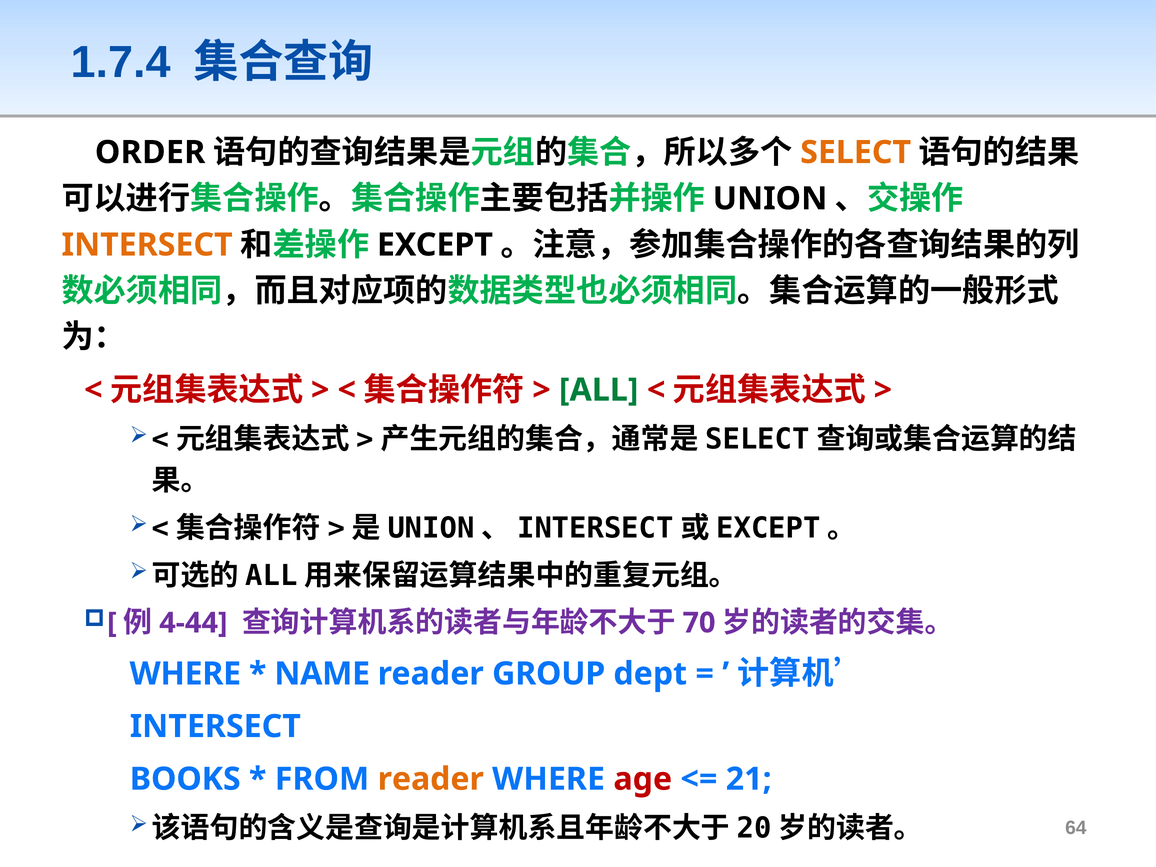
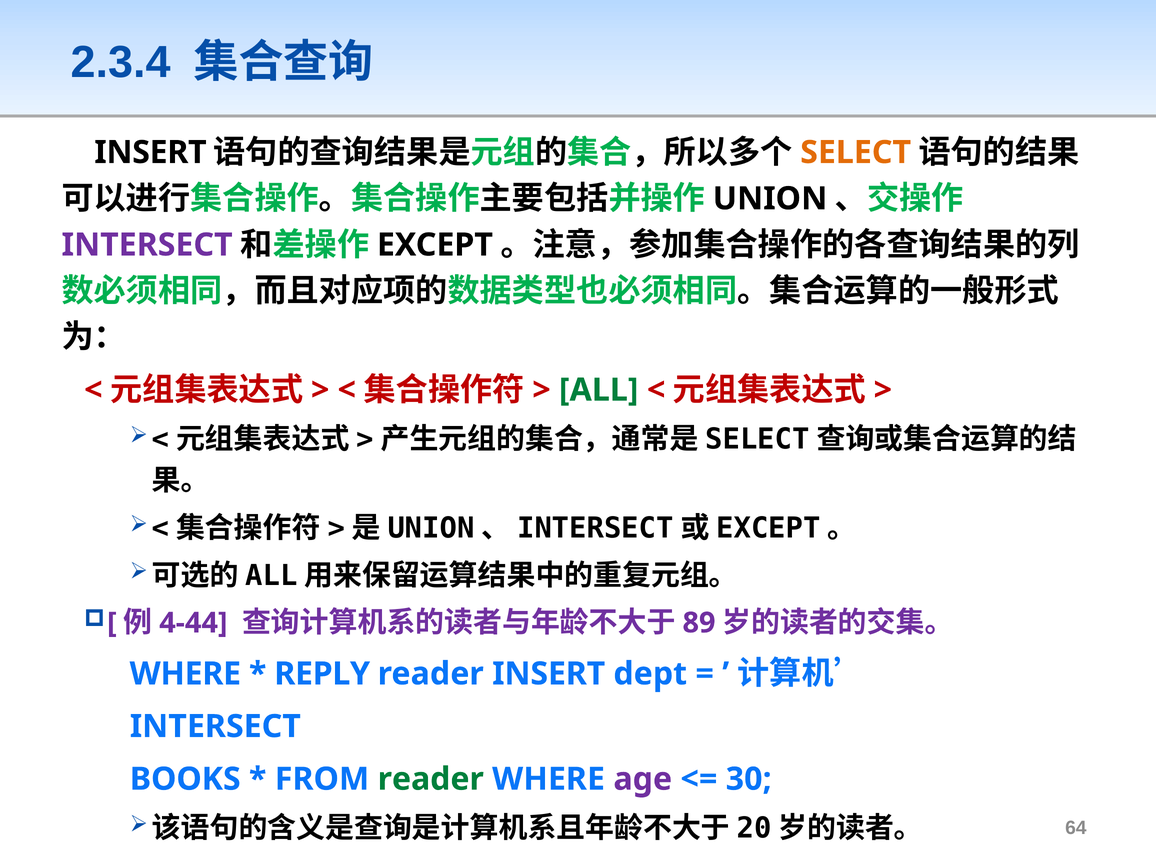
1.7.4: 1.7.4 -> 2.3.4 (121, 62)
ORDER: ORDER -> INSERT (150, 152)
INTERSECT colour: orange -> purple (147, 245)
70: 70 -> 89 (699, 623)
NAME: NAME -> REPLY (322, 674)
reader GROUP: GROUP -> INSERT (549, 674)
reader colour: orange -> green (431, 779)
age colour: red -> purple (643, 779)
21: 21 -> 30 (749, 779)
